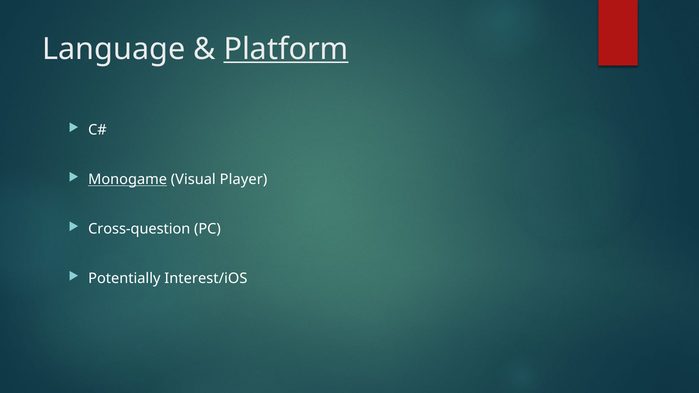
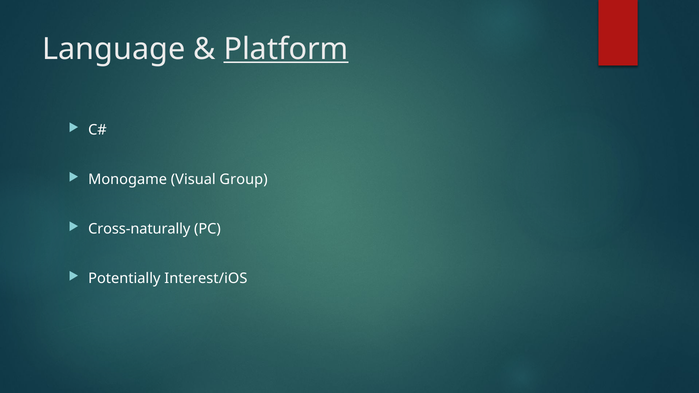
Monogame underline: present -> none (128, 180)
Player: Player -> Group (244, 180)
Cross-question: Cross-question -> Cross-naturally (139, 229)
